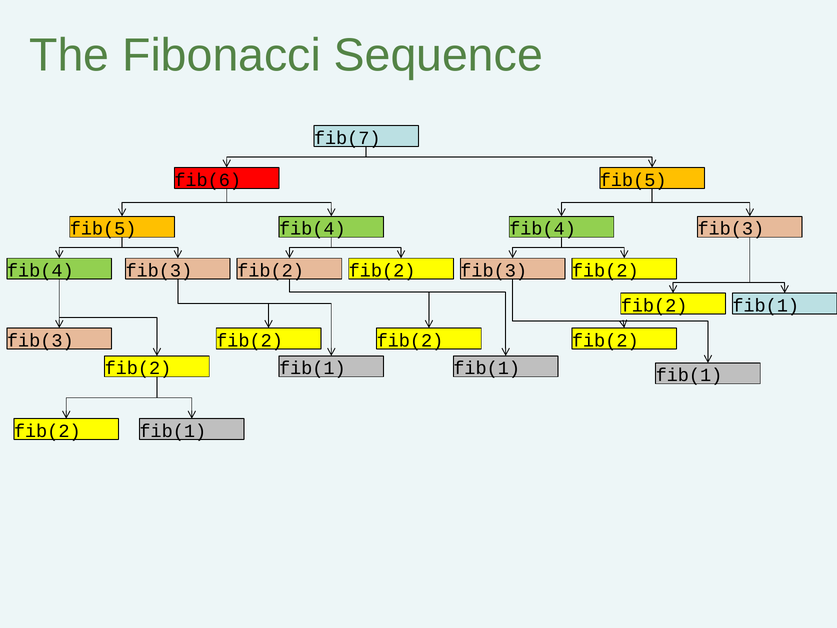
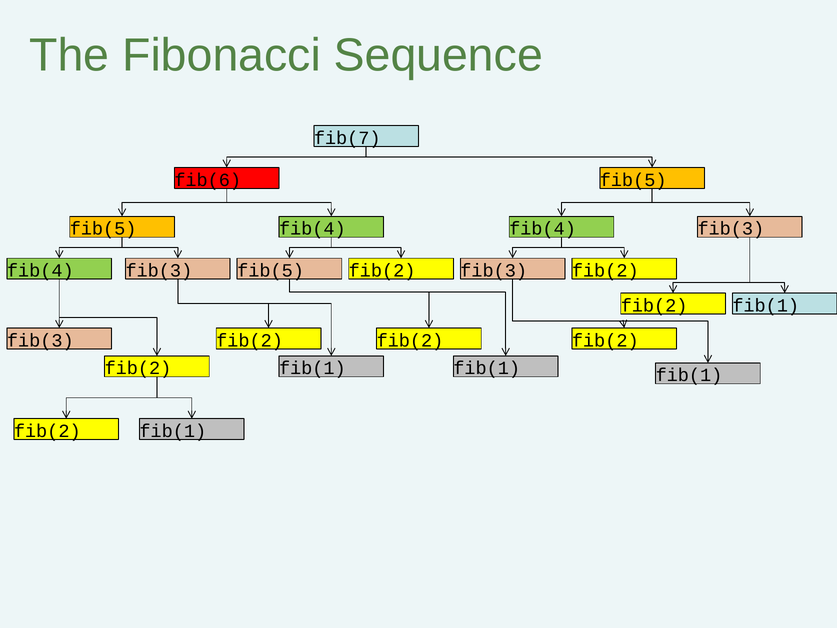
fib(4 fib(3 fib(2: fib(2 -> fib(5 (271, 271)
